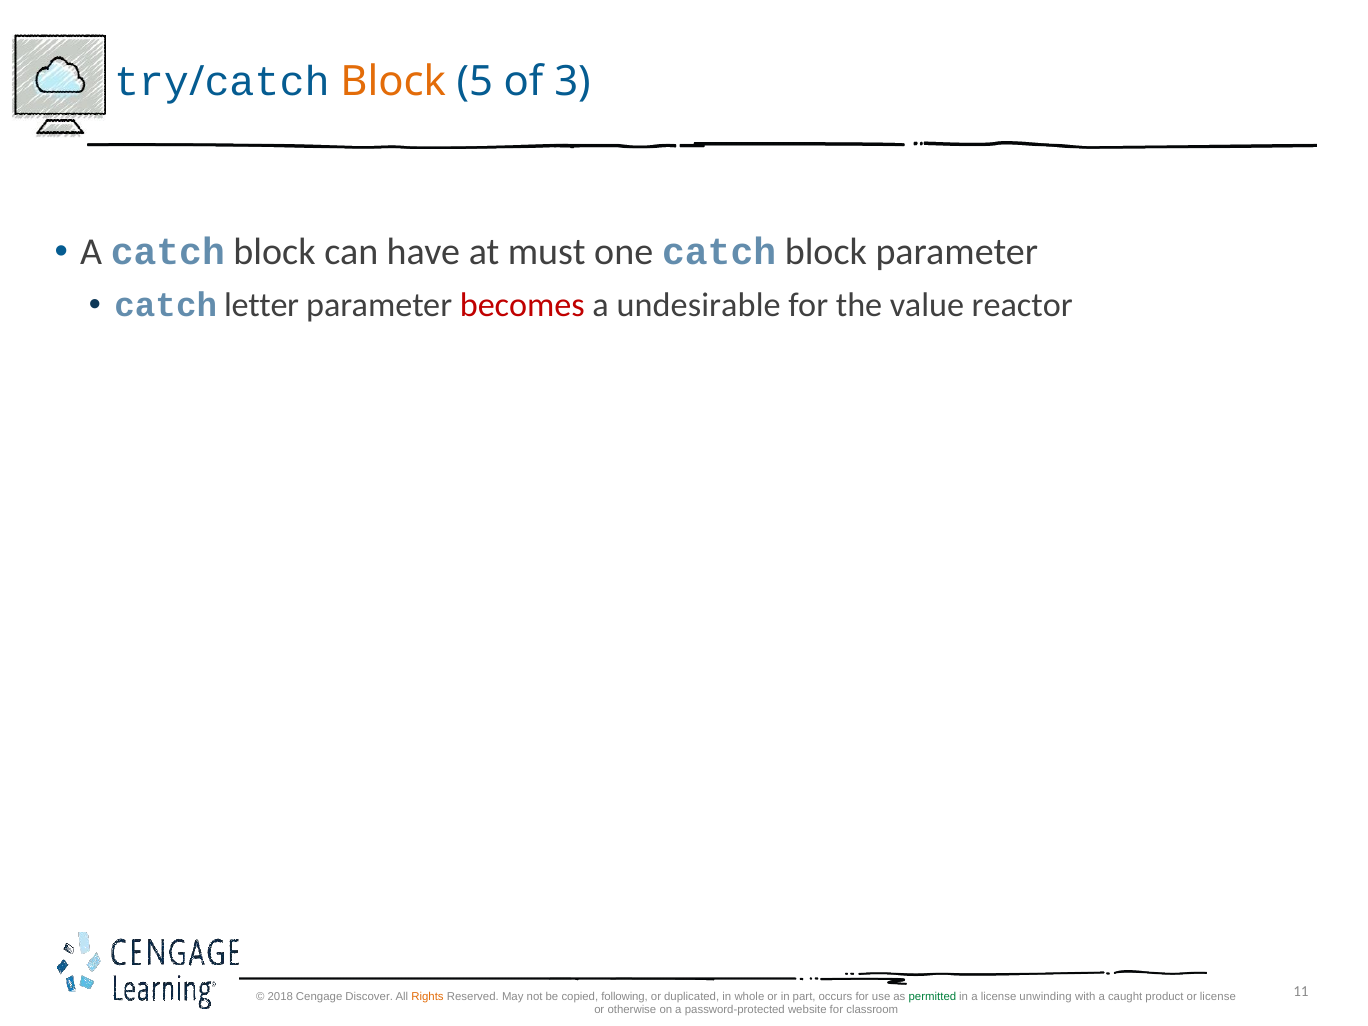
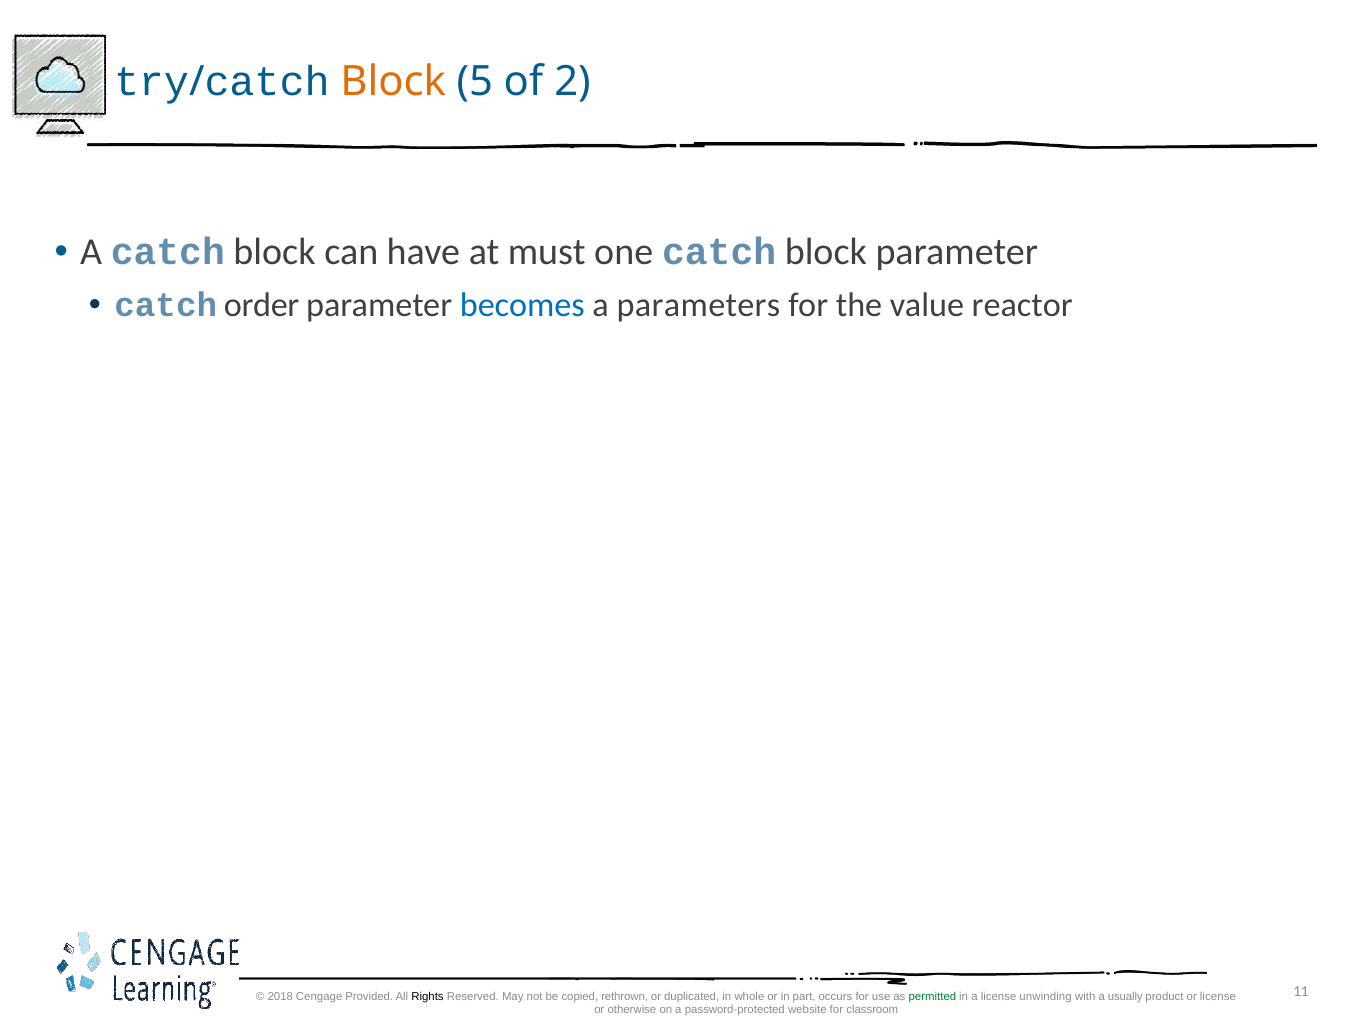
3: 3 -> 2 (572, 82)
letter: letter -> order (262, 305)
becomes colour: red -> blue (522, 305)
undesirable: undesirable -> parameters (698, 305)
Discover: Discover -> Provided (369, 996)
Rights colour: orange -> black (428, 996)
following: following -> rethrown (625, 996)
caught: caught -> usually (1125, 996)
